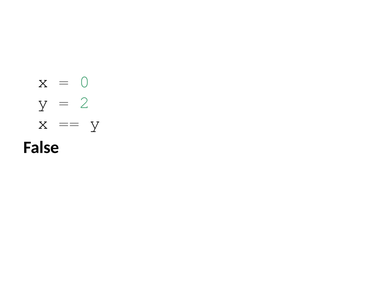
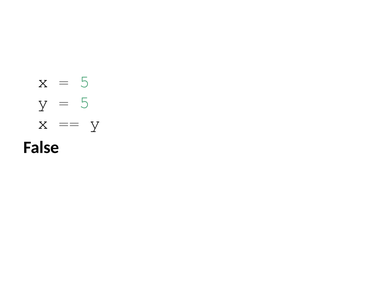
0: 0 -> 5 (85, 82)
2: 2 -> 5 (85, 102)
